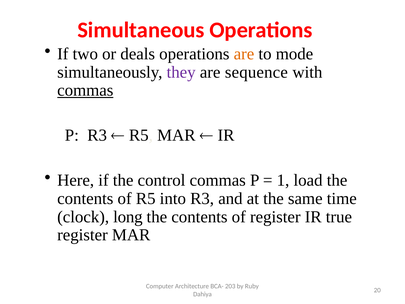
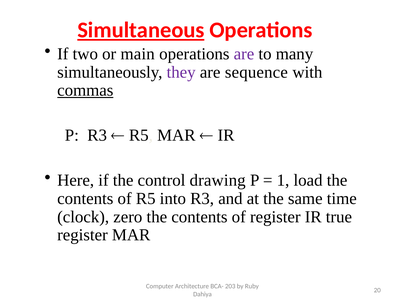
Simultaneous underline: none -> present (141, 30)
deals: deals -> main (138, 54)
are colour: orange -> purple (244, 54)
mode: mode -> many (294, 54)
control commas: commas -> drawing (218, 180)
long: long -> zero (128, 217)
